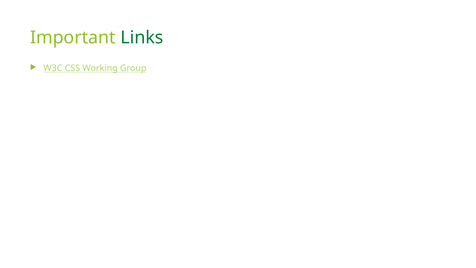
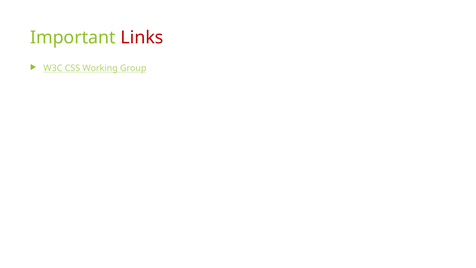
Links colour: green -> red (142, 38)
